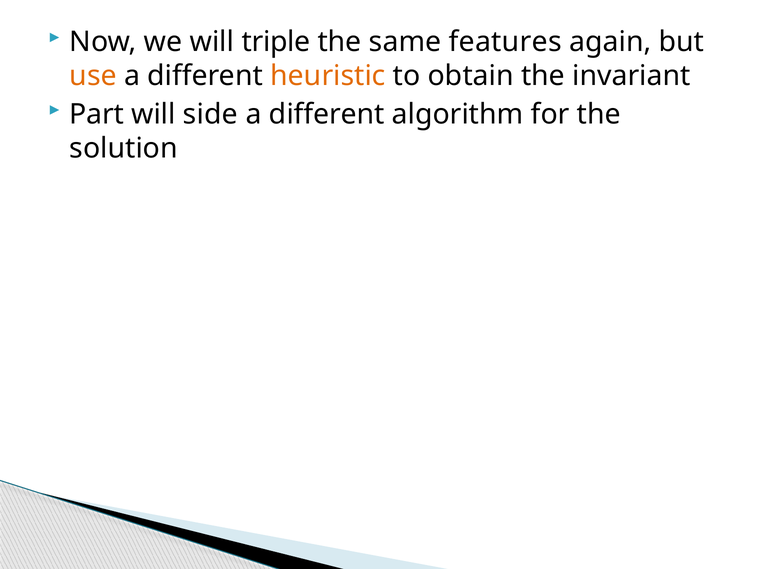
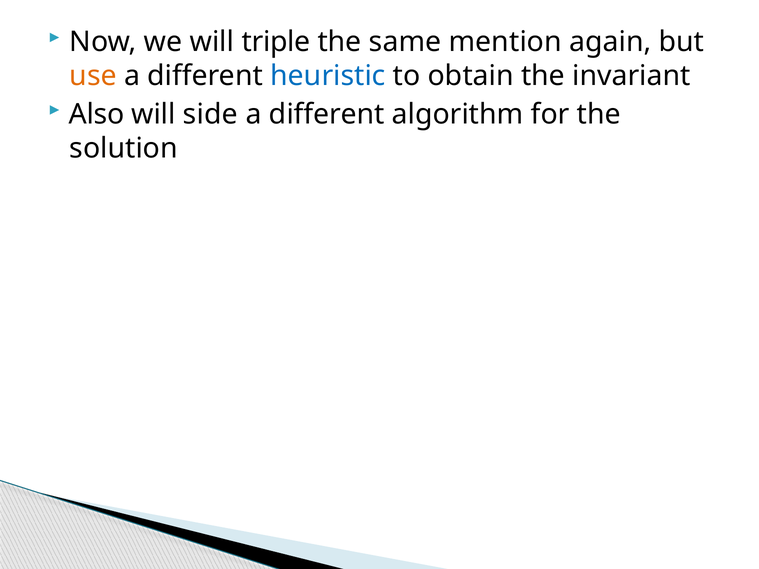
features: features -> mention (505, 42)
heuristic colour: orange -> blue (328, 76)
Part: Part -> Also (97, 114)
